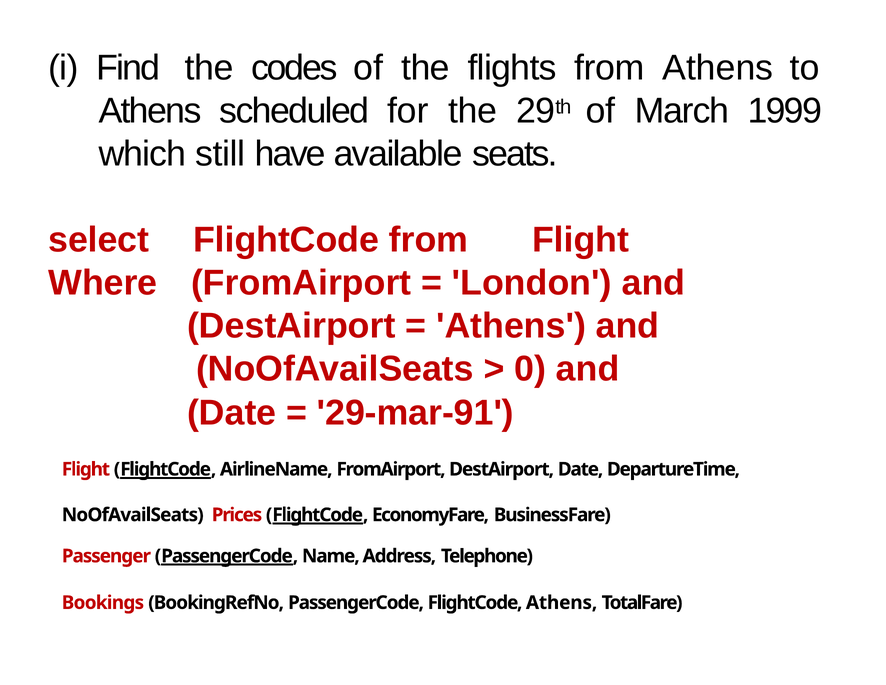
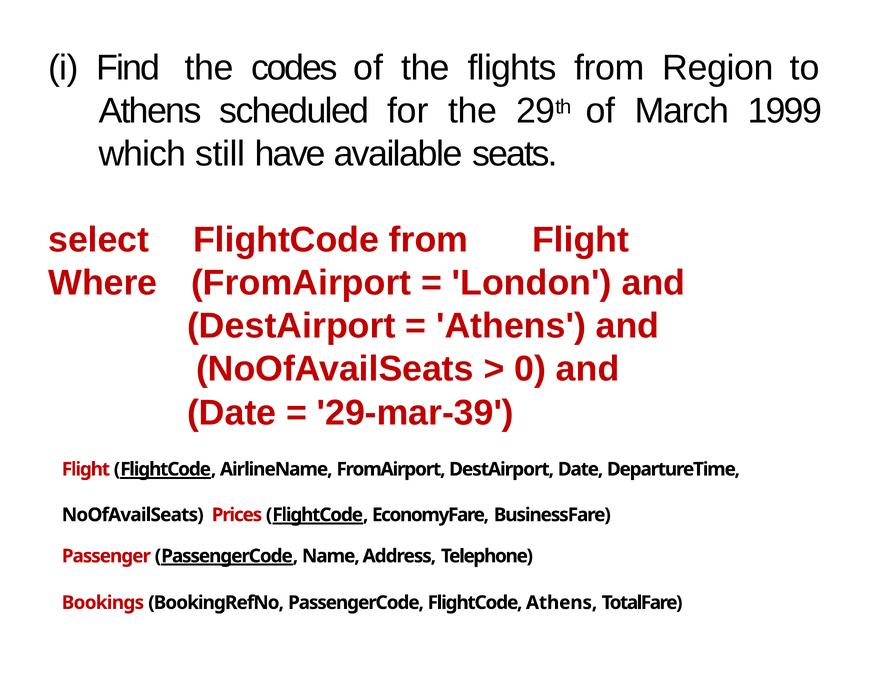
from Athens: Athens -> Region (718, 68)
29-mar-91: 29-mar-91 -> 29-mar-39 (415, 413)
